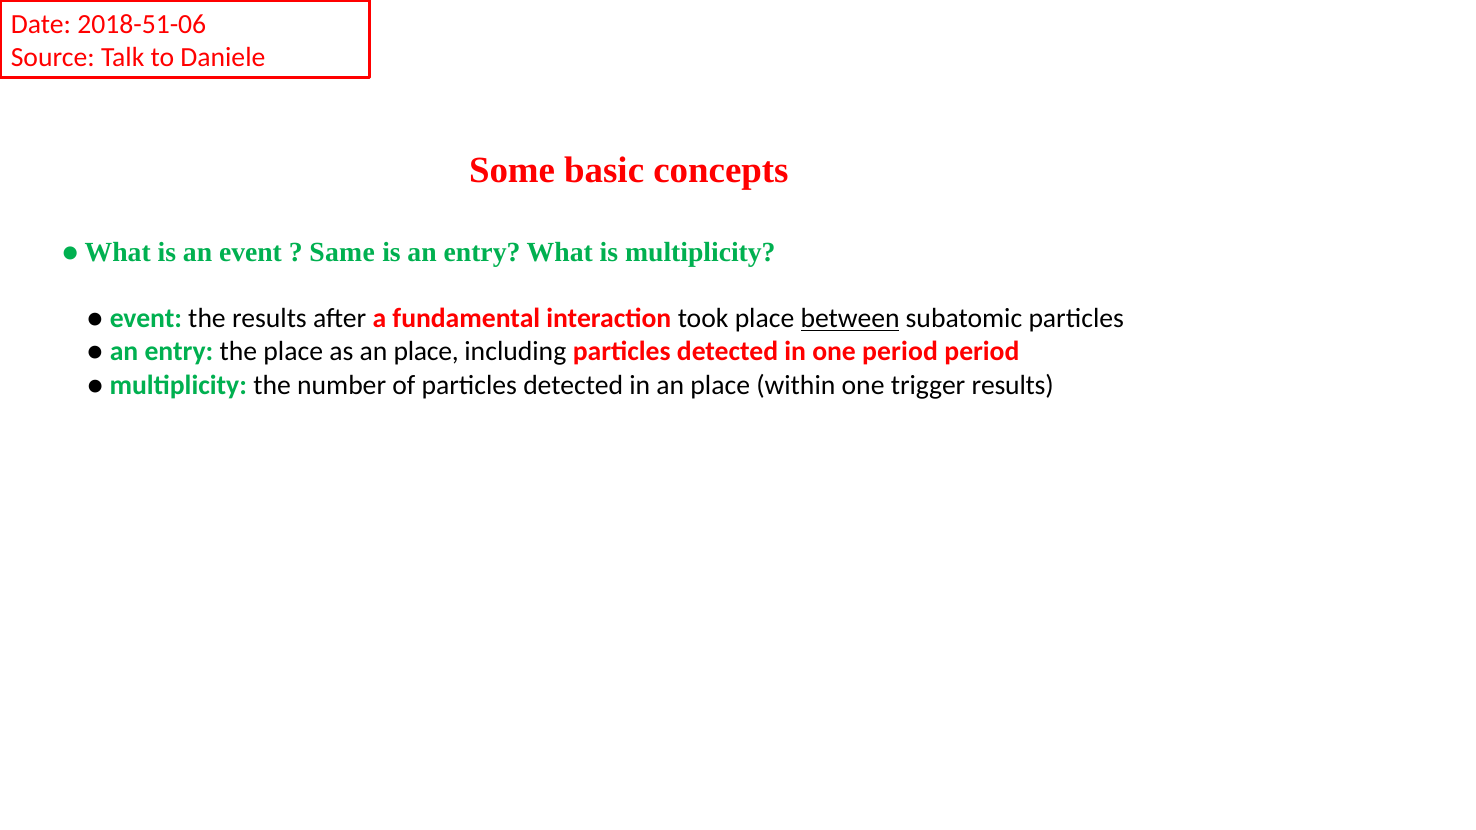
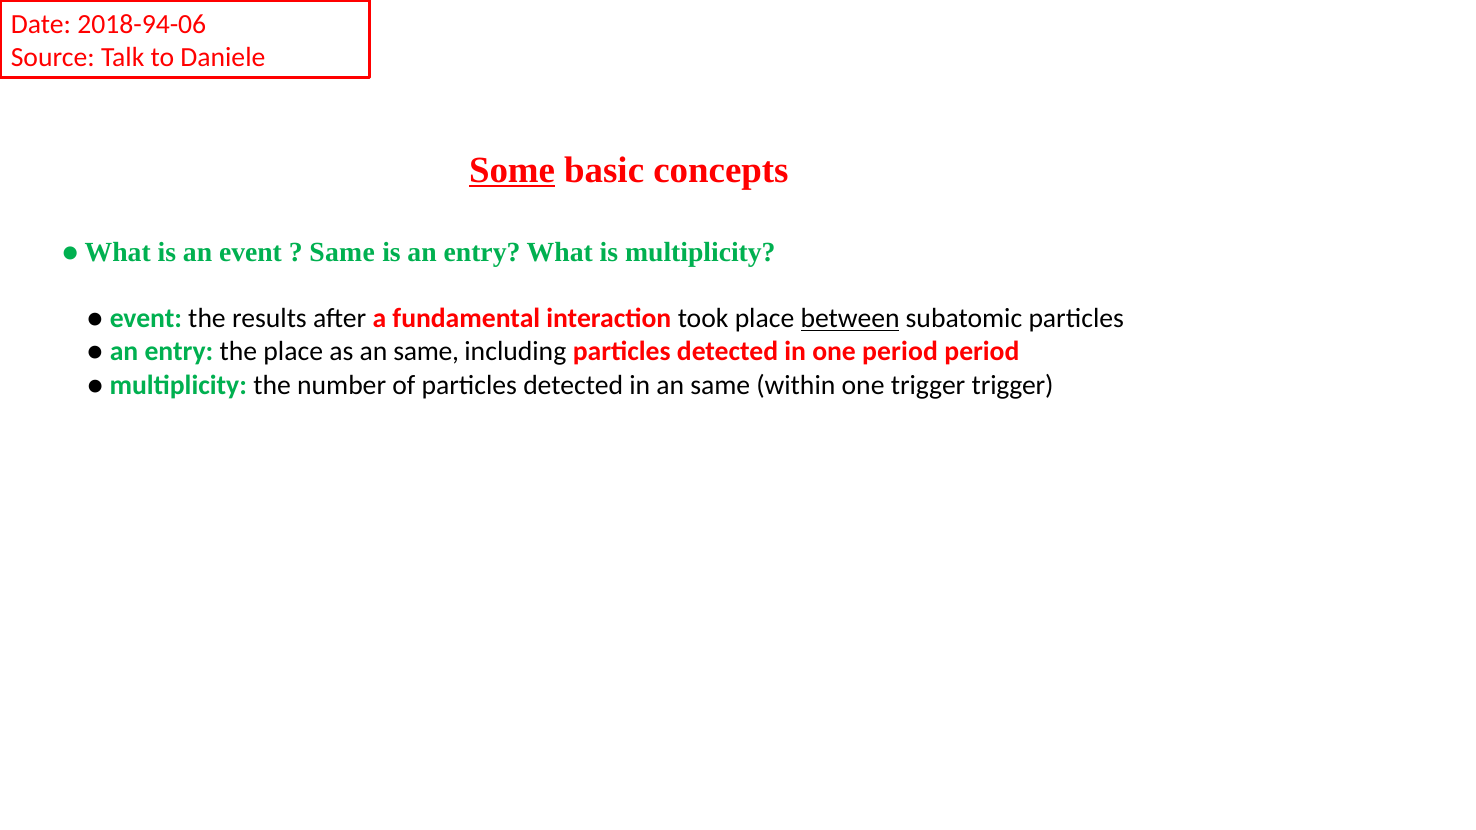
2018-51-06: 2018-51-06 -> 2018-94-06 (142, 24)
Some underline: none -> present (512, 170)
as an place: place -> same (426, 352)
in an place: place -> same (720, 385)
trigger results: results -> trigger (1013, 385)
